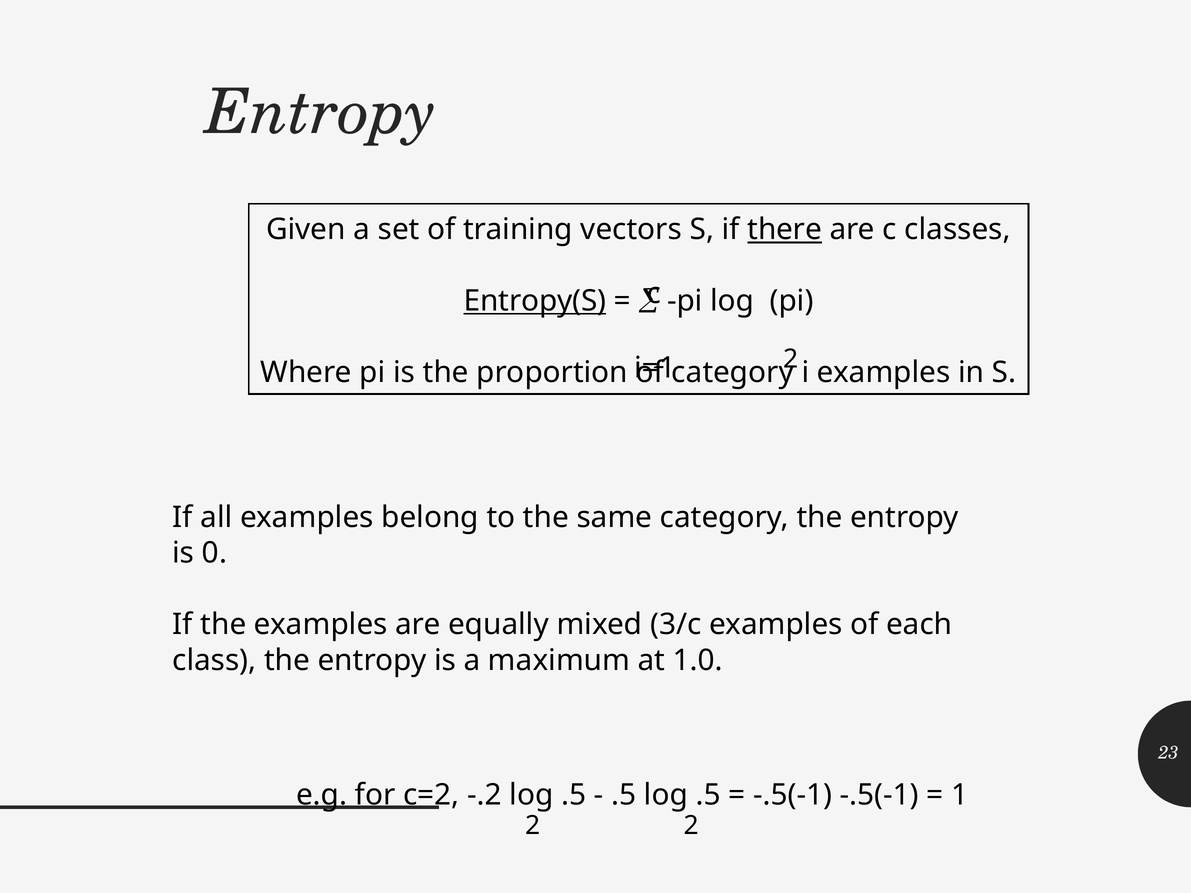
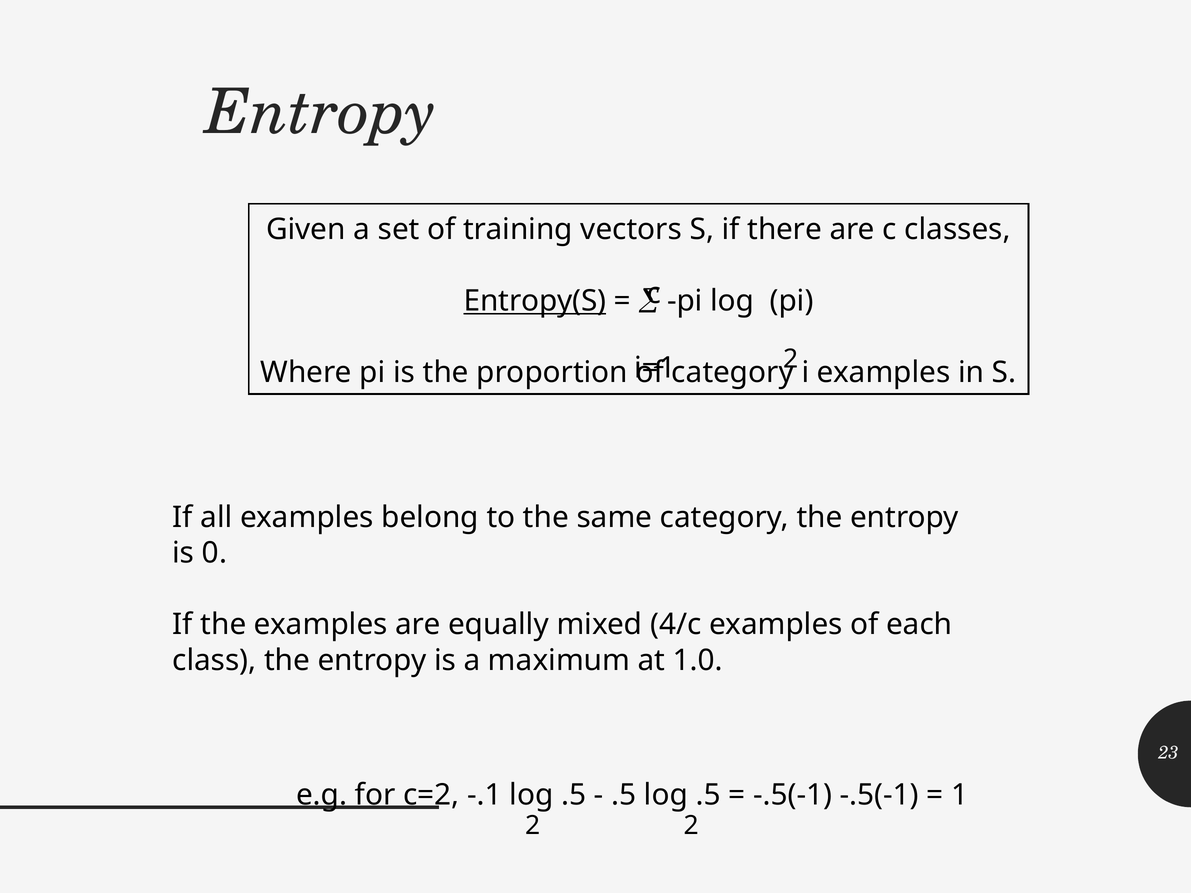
there underline: present -> none (785, 230)
3/c: 3/c -> 4/c (676, 625)
-.2: -.2 -> -.1 (484, 795)
